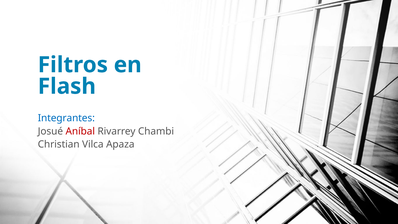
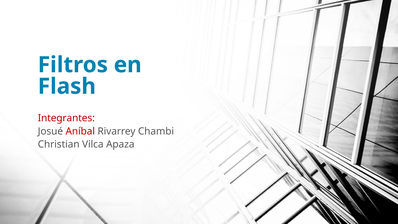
Integrantes colour: blue -> red (66, 118)
